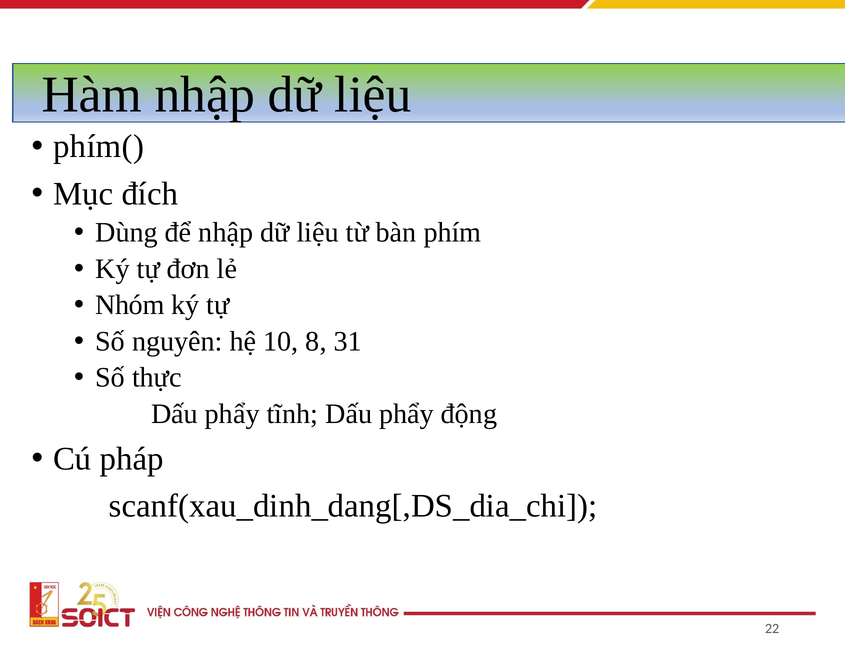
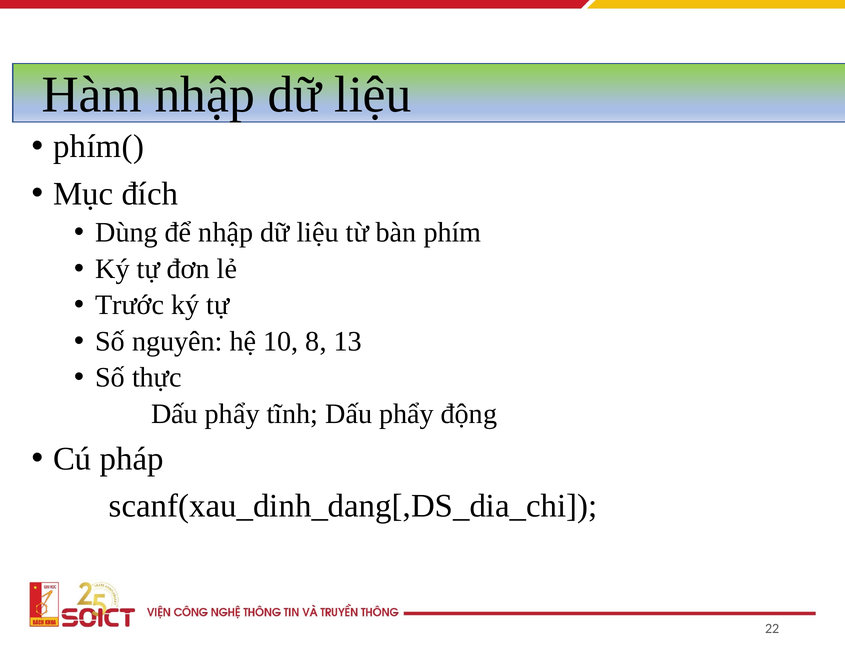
Nhóm: Nhóm -> Trước (130, 305)
31: 31 -> 13 (348, 341)
